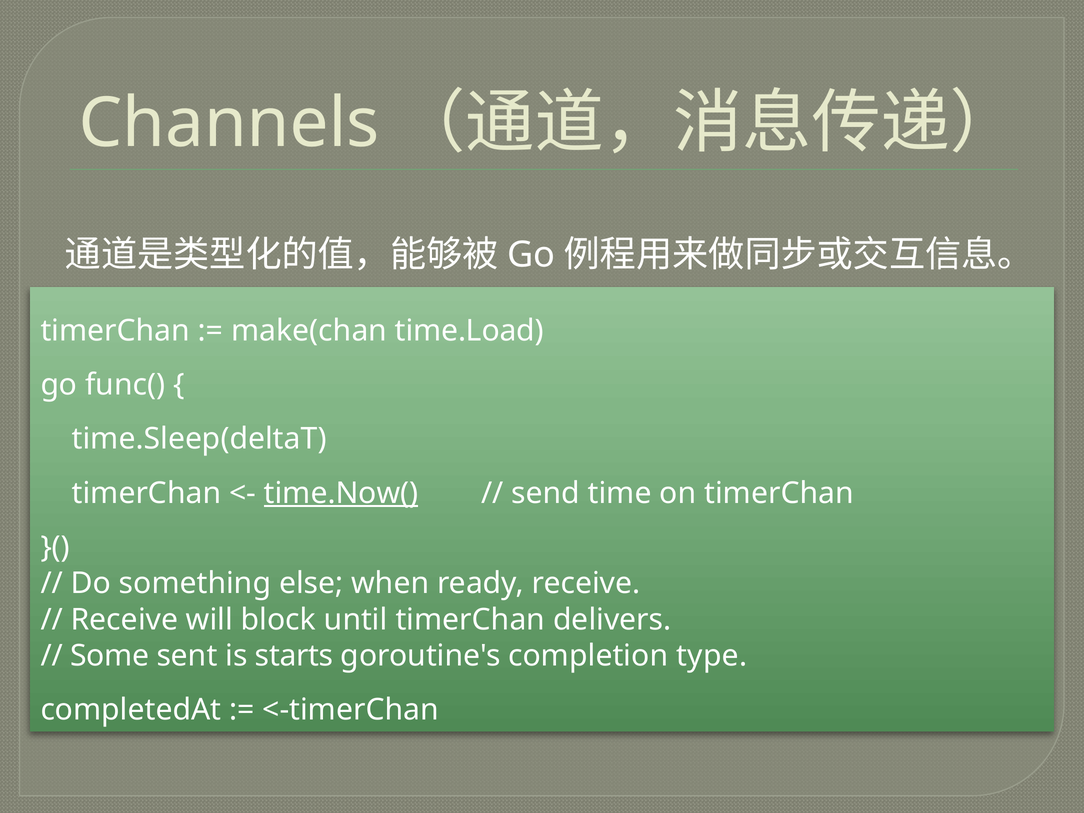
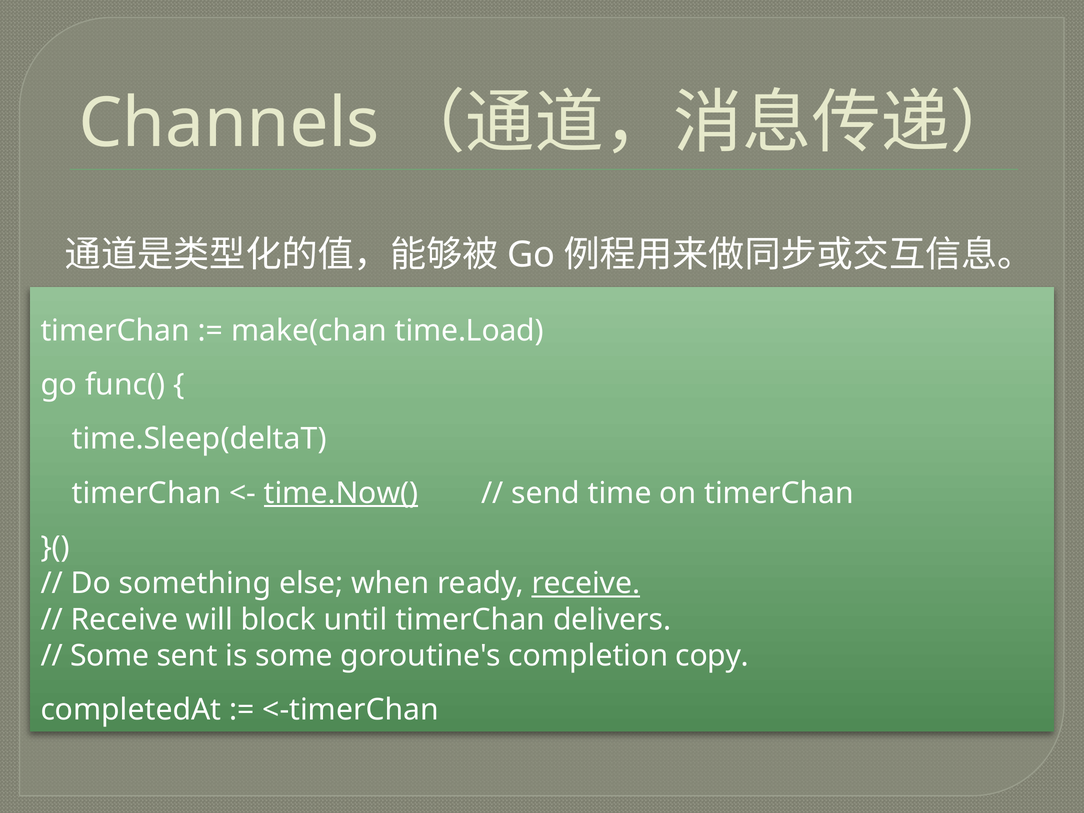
receive underline: none -> present (586, 584)
is starts: starts -> some (294, 656)
type: type -> copy (712, 656)
